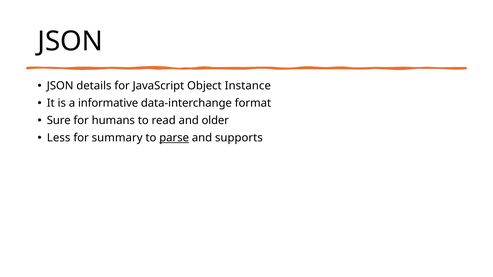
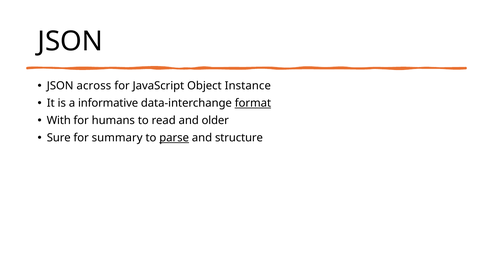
details: details -> across (94, 86)
format underline: none -> present (253, 103)
Sure: Sure -> With (59, 121)
Less: Less -> Sure (59, 138)
supports: supports -> structure (239, 138)
